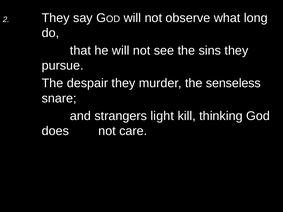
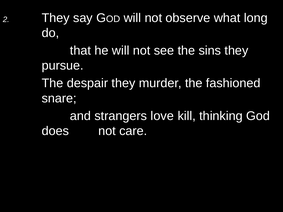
senseless: senseless -> fashioned (233, 83)
light: light -> love (162, 116)
